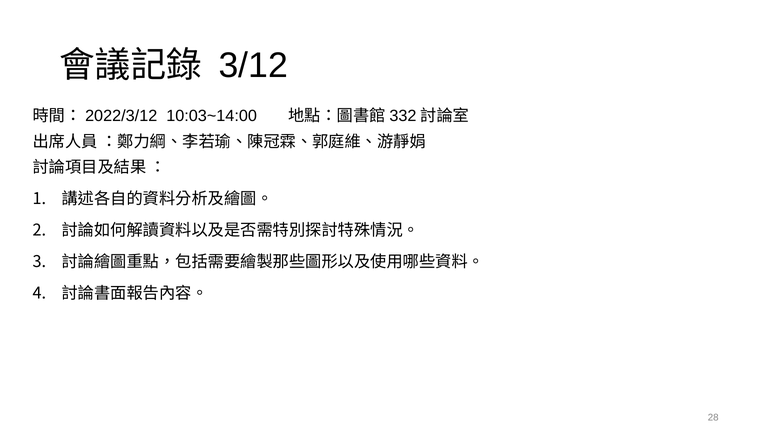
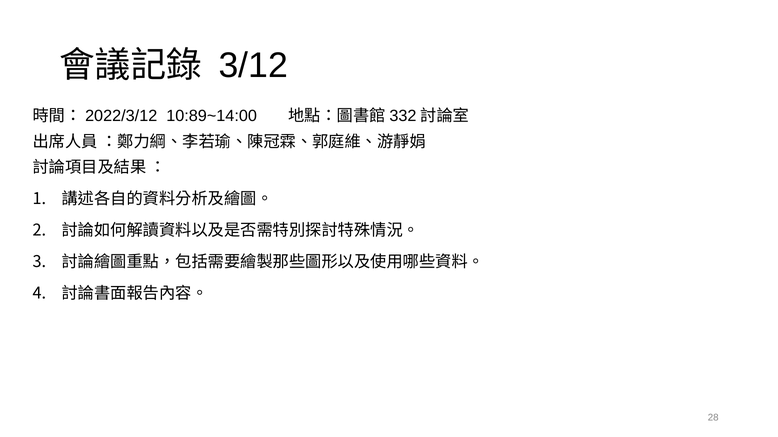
10:03~14:00: 10:03~14:00 -> 10:89~14:00 (212, 116)
